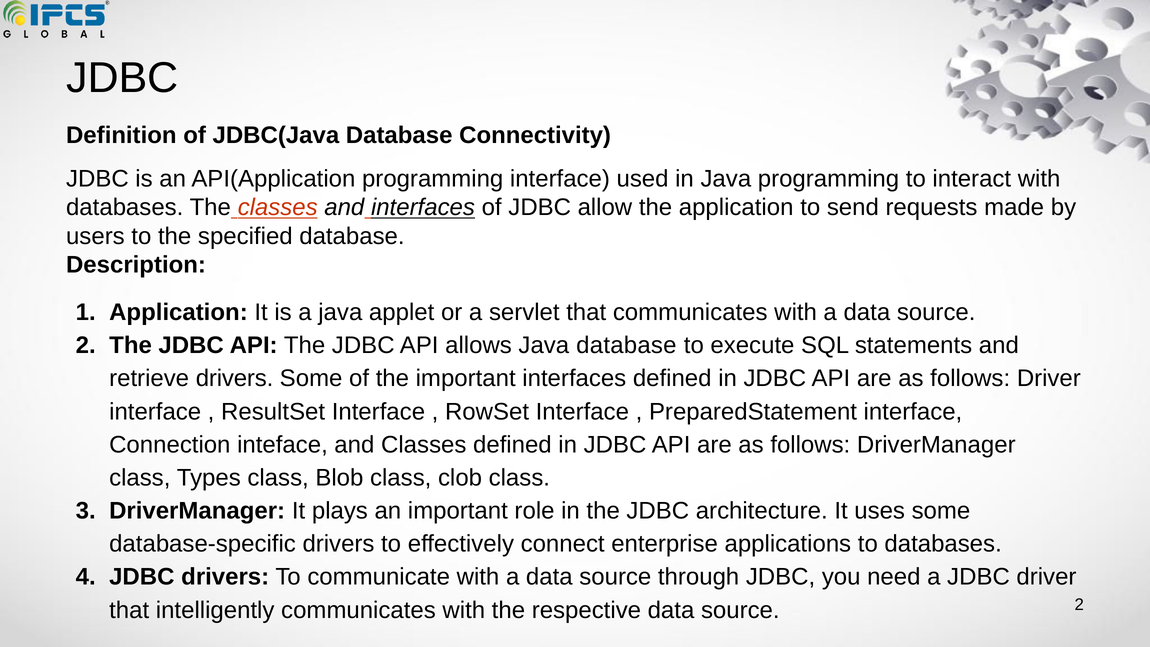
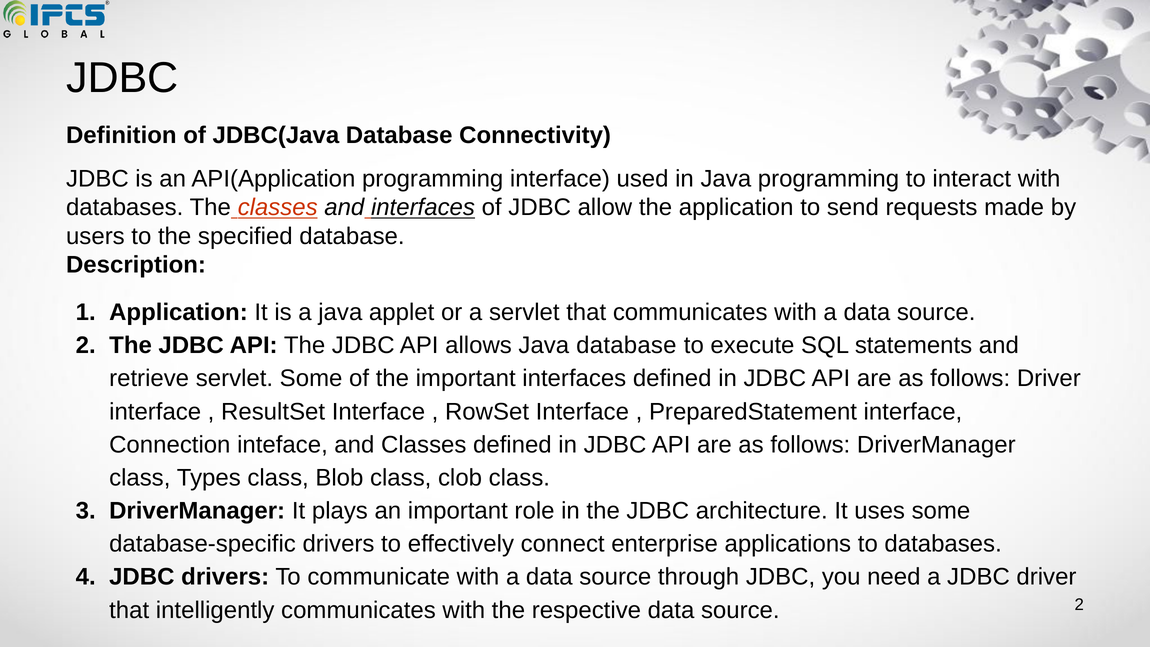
retrieve drivers: drivers -> servlet (234, 378)
